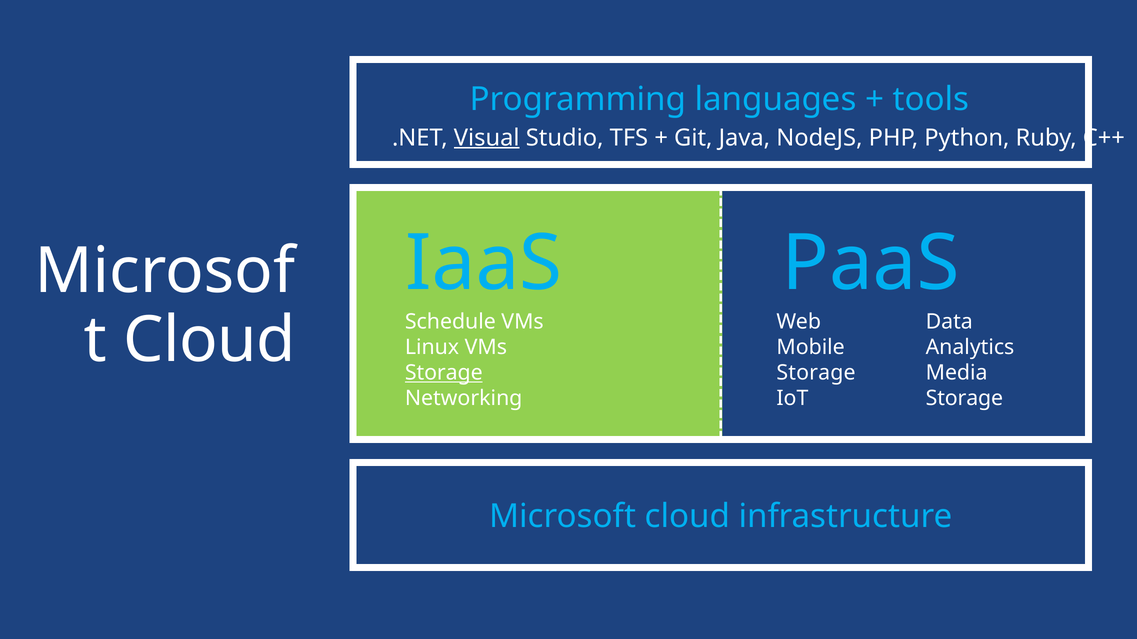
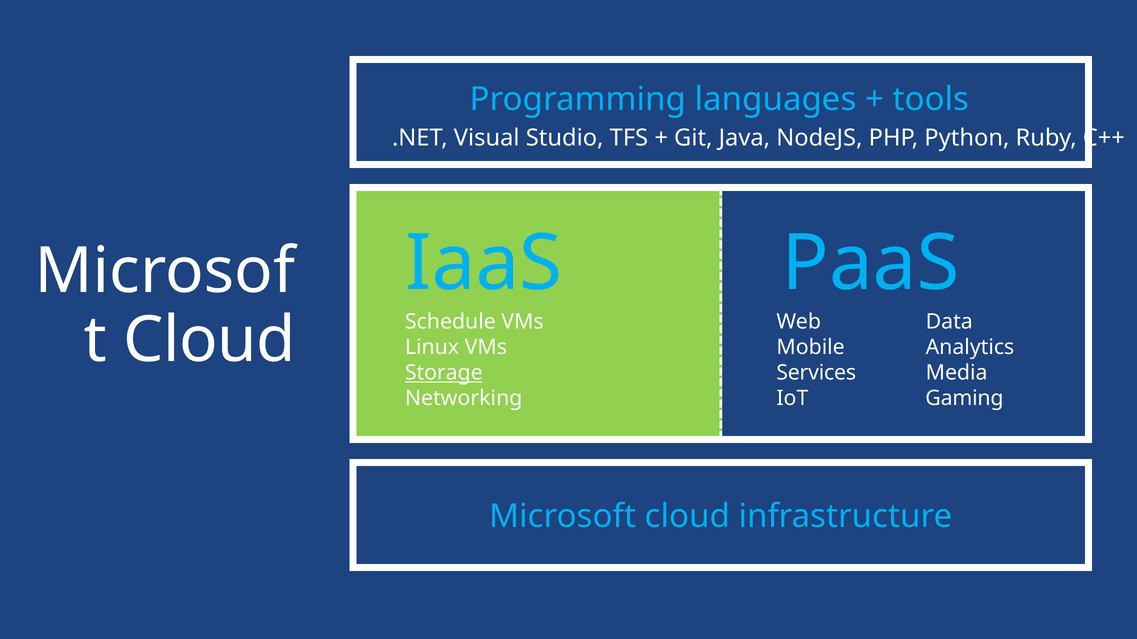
Visual underline: present -> none (487, 138)
Storage: Storage -> Services (816, 373)
Storage: Storage -> Gaming (964, 399)
